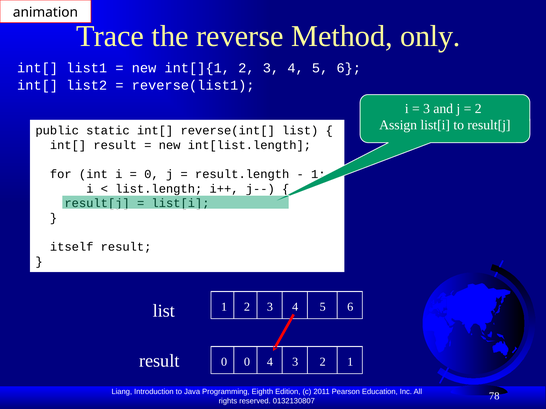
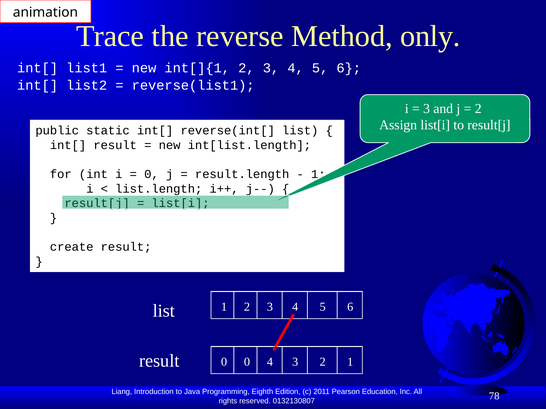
itself: itself -> create (72, 247)
